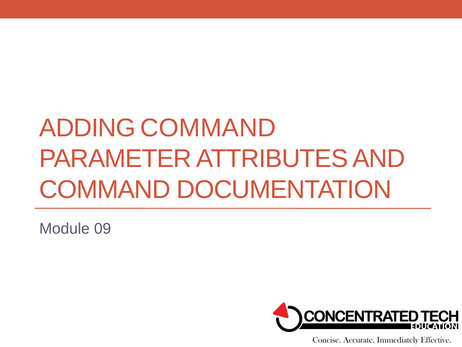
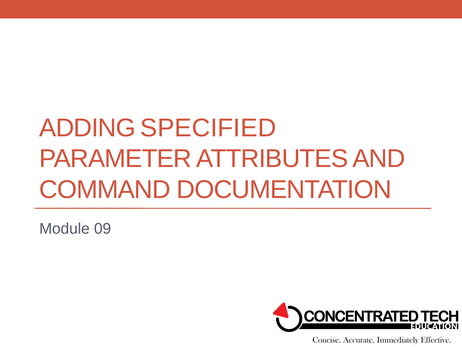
ADDING COMMAND: COMMAND -> SPECIFIED (208, 128)
